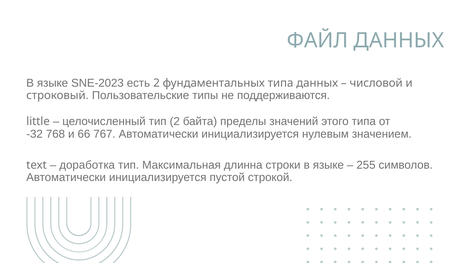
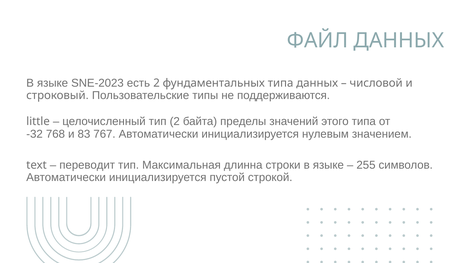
66: 66 -> 83 (84, 134)
доработка: доработка -> переводит (87, 165)
